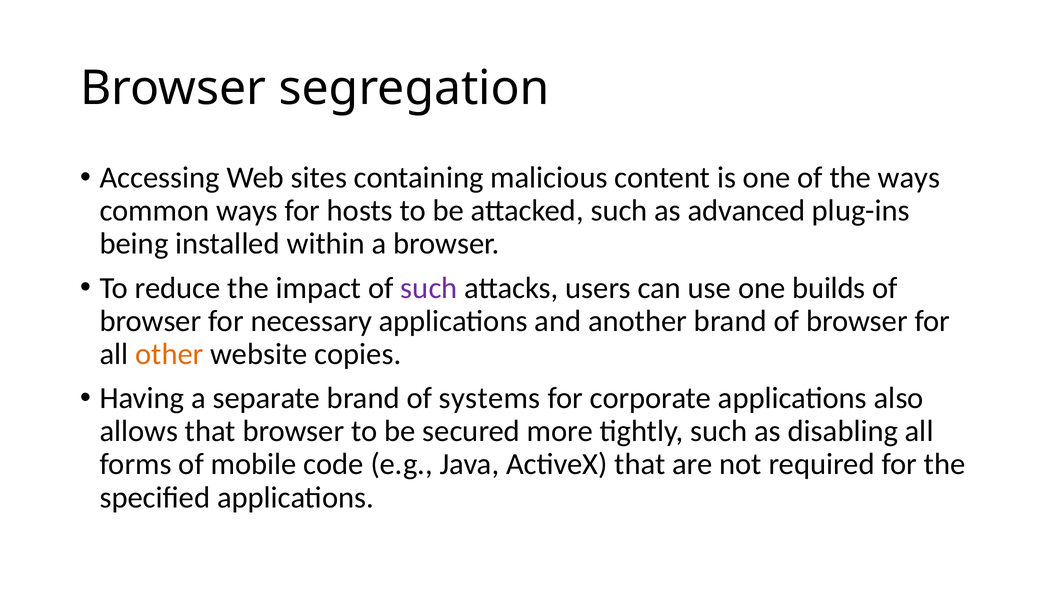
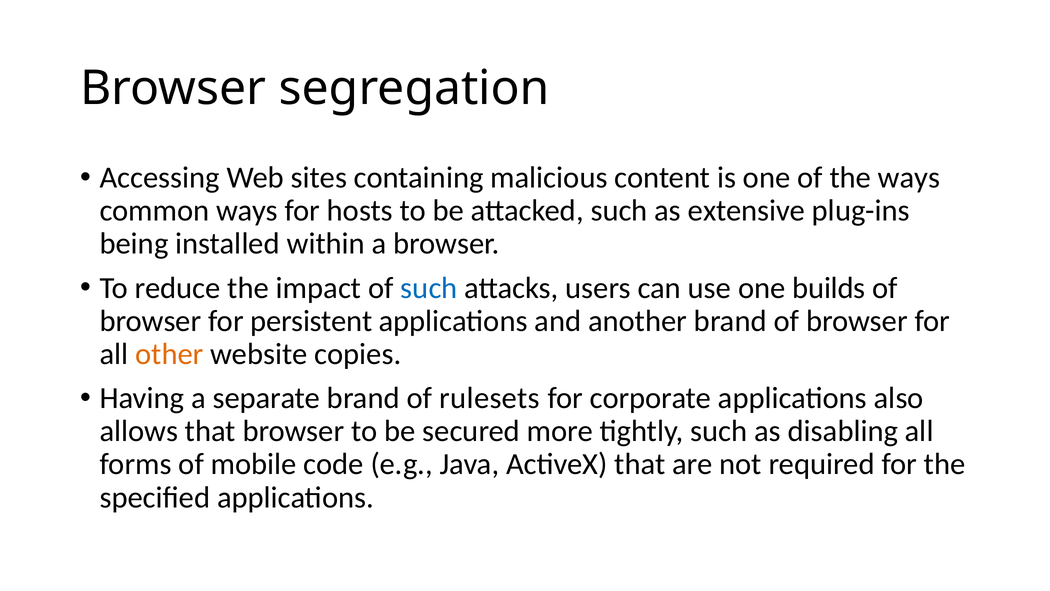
advanced: advanced -> extensive (747, 211)
such colour: purple -> blue (429, 288)
necessary: necessary -> persistent (311, 321)
systems: systems -> rulesets (490, 398)
